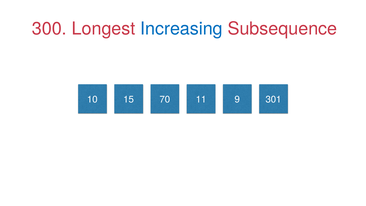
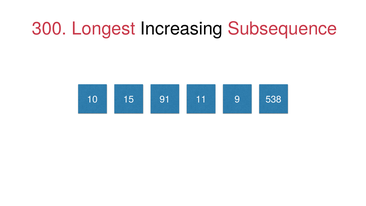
Increasing colour: blue -> black (181, 29)
70: 70 -> 91 (165, 99)
301: 301 -> 538 (274, 99)
